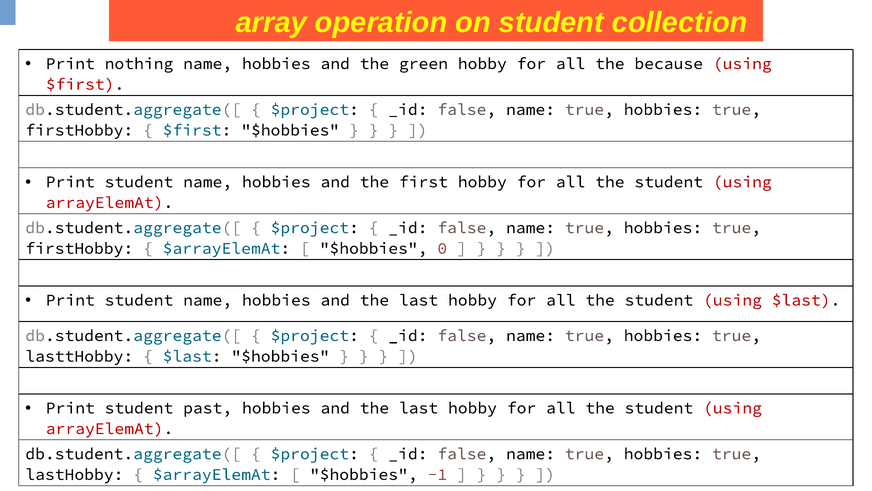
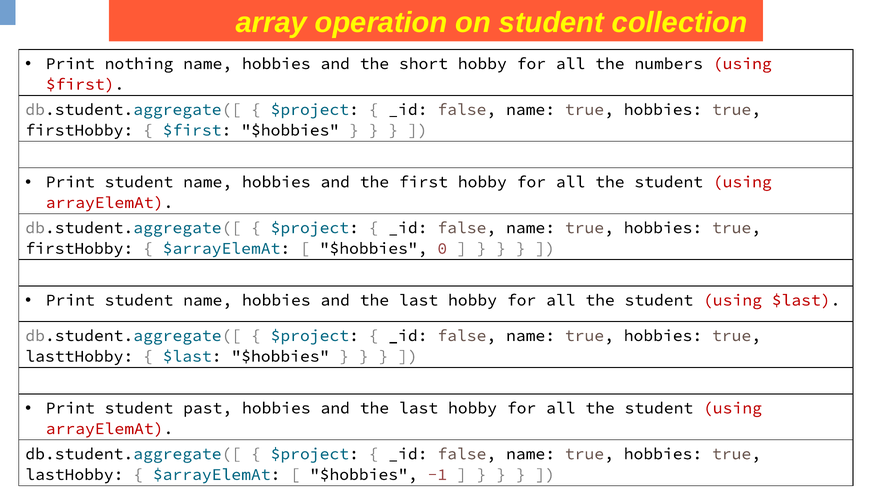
green: green -> short (423, 64)
because: because -> numbers (669, 64)
